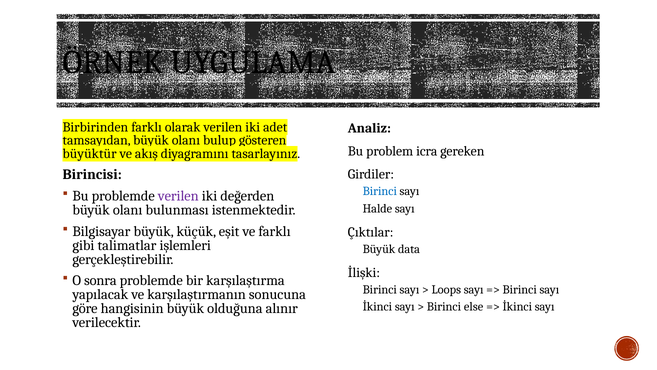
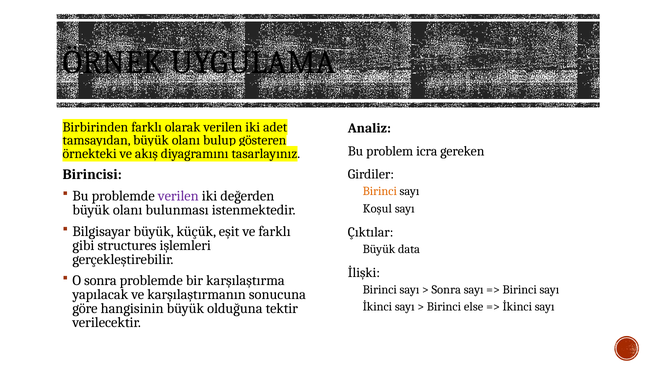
büyüktür: büyüktür -> örnekteki (90, 153)
Birinci colour: blue -> orange (380, 191)
Halde: Halde -> Koşul (377, 208)
talimatlar: talimatlar -> structures (127, 245)
Loops: Loops -> Sonra (446, 289)
alınır: alınır -> tektir (282, 308)
